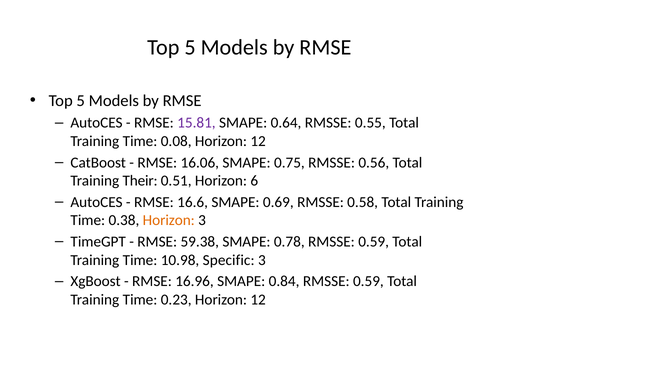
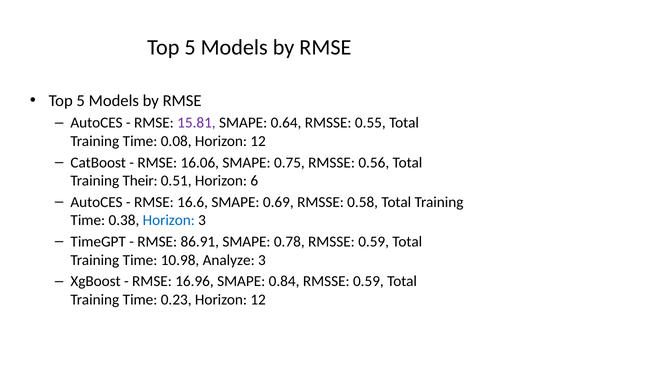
Horizon colour: orange -> blue (169, 221)
59.38: 59.38 -> 86.91 (200, 242)
Specific: Specific -> Analyze (229, 260)
